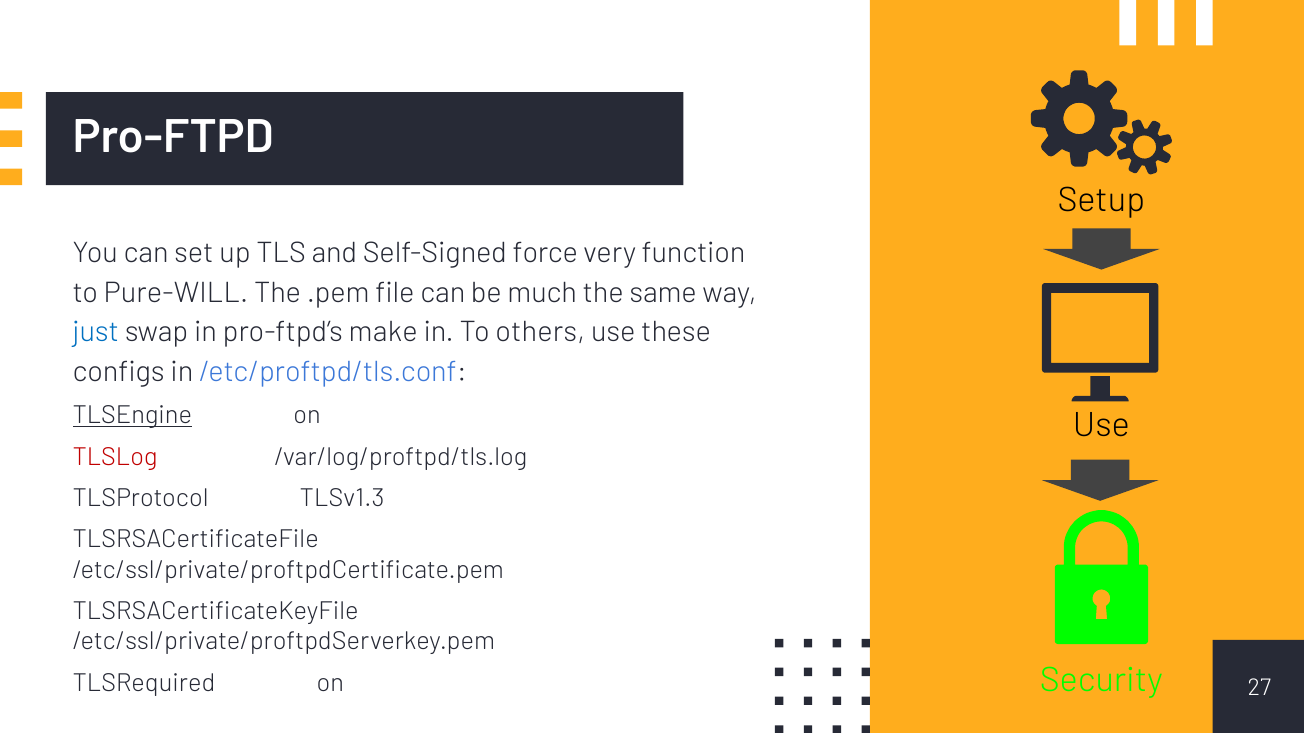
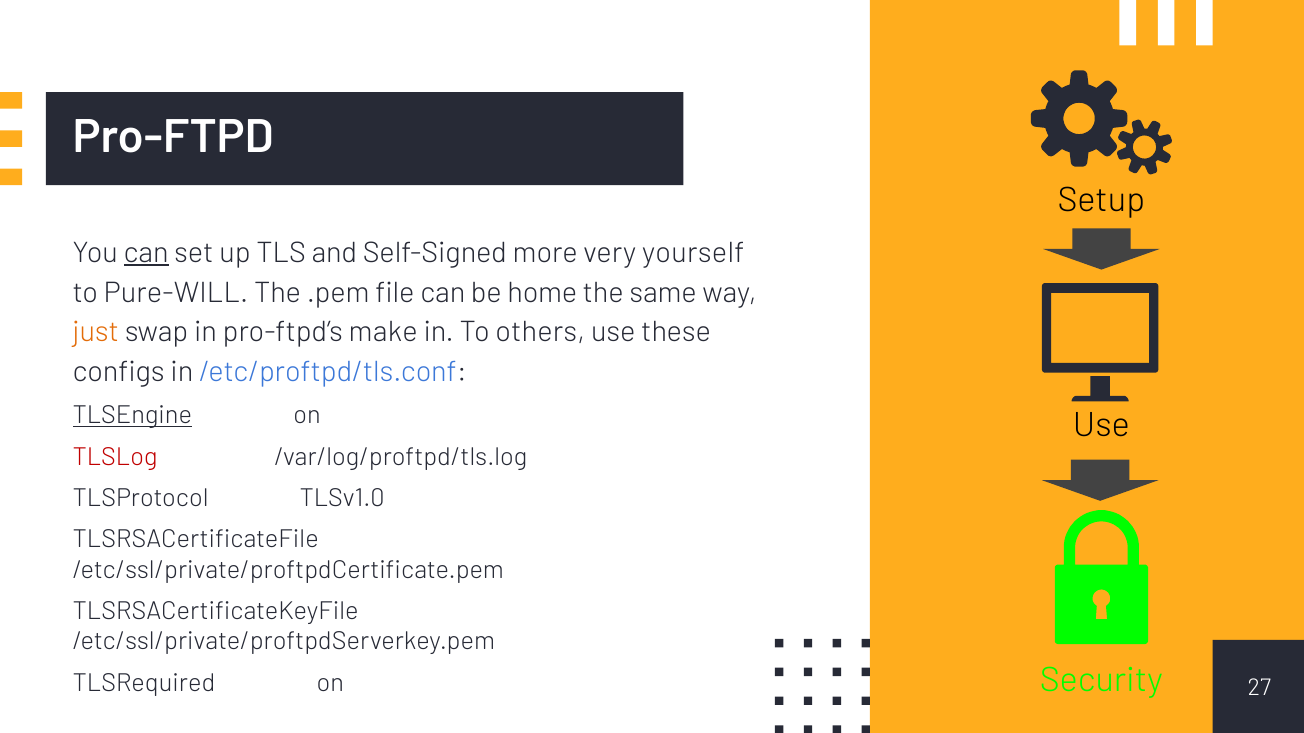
can underline: none -> present (146, 253)
force: force -> more (545, 253)
function: function -> yourself (693, 253)
much: much -> home (542, 293)
just colour: blue -> orange (96, 333)
TLSv1.3: TLSv1.3 -> TLSv1.0 (342, 498)
